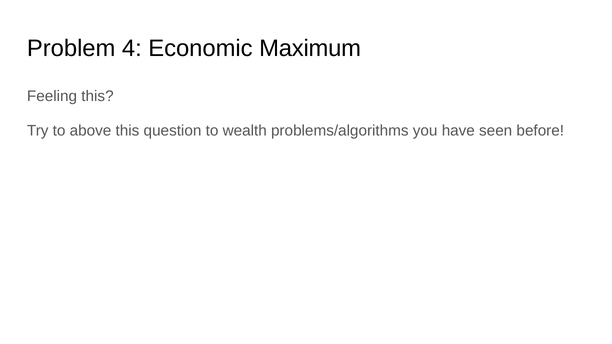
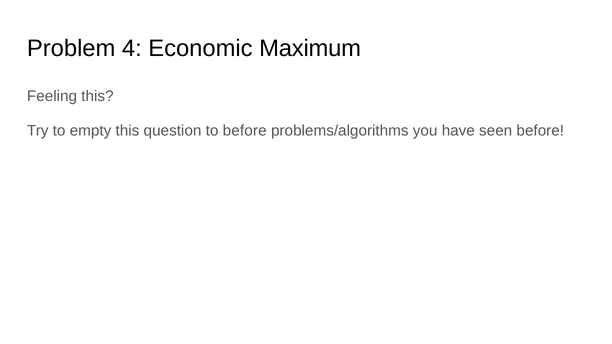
above: above -> empty (90, 131)
to wealth: wealth -> before (245, 131)
